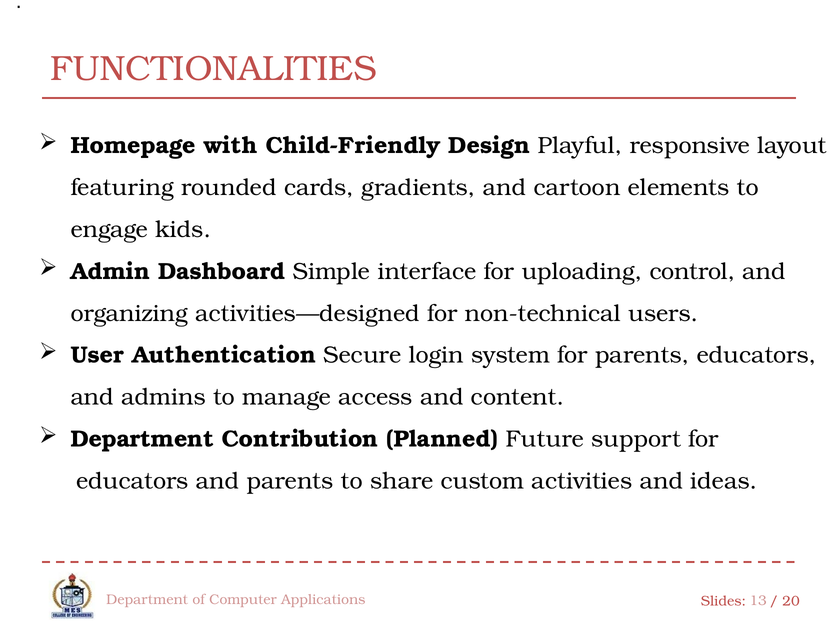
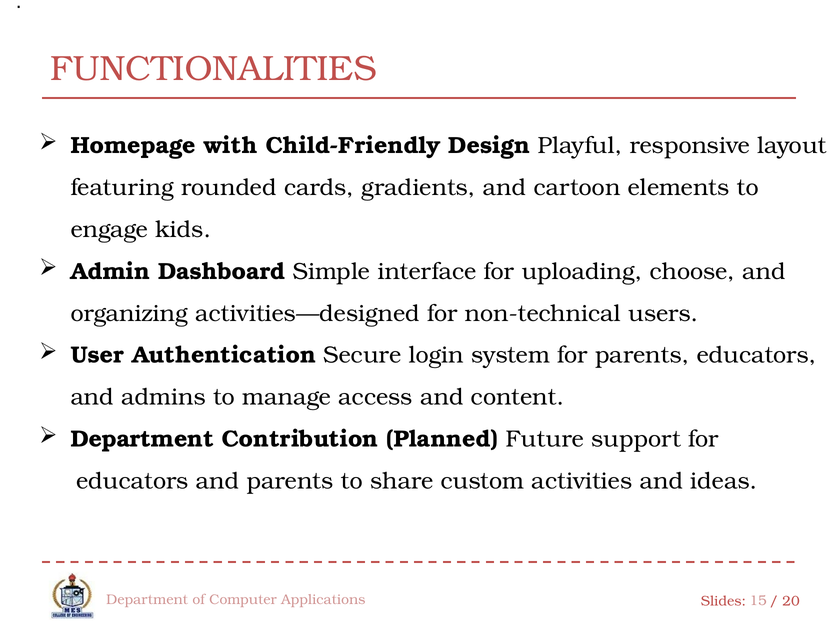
control: control -> choose (692, 271)
13: 13 -> 15 (758, 600)
